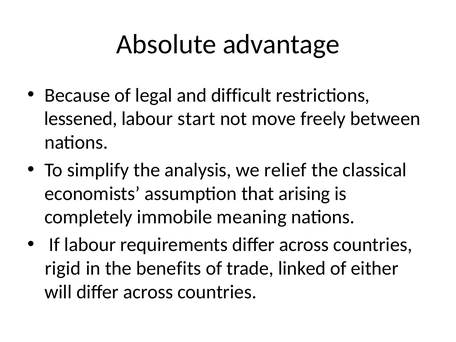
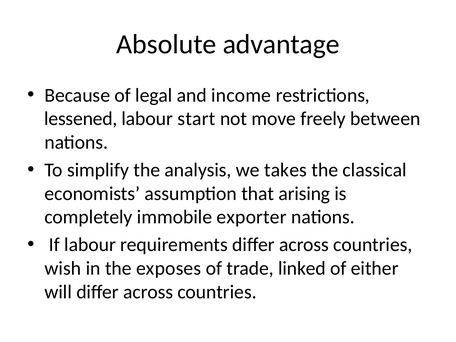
difficult: difficult -> income (241, 95)
relief: relief -> takes (285, 170)
meaning: meaning -> exporter (252, 217)
rigid: rigid -> wish (63, 268)
benefits: benefits -> exposes (169, 268)
